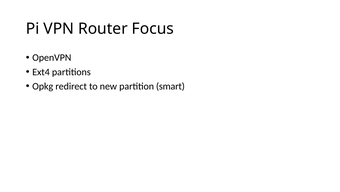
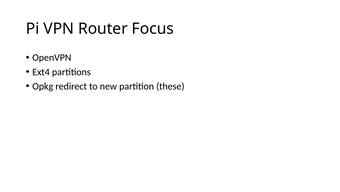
smart: smart -> these (170, 86)
